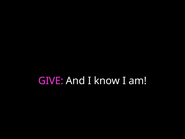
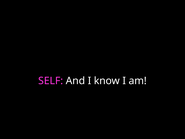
GIVE: GIVE -> SELF (51, 81)
